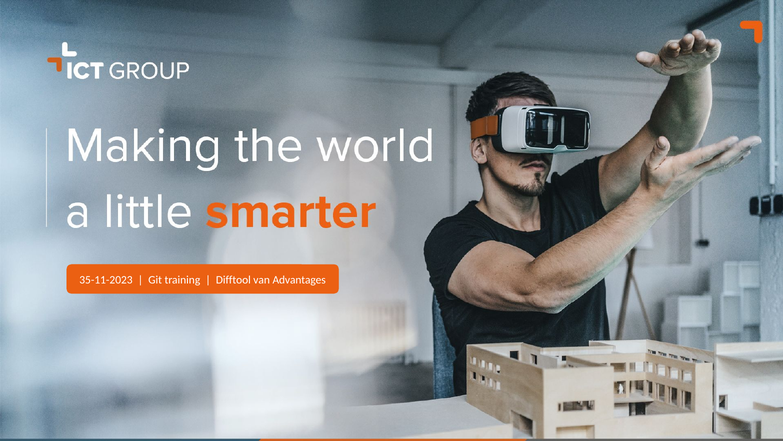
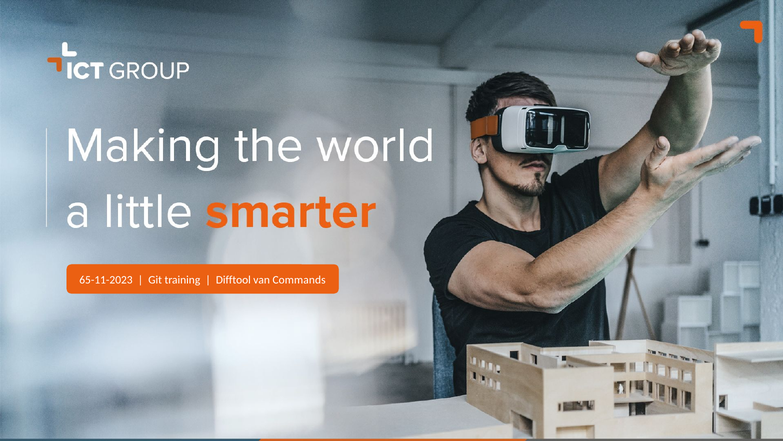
35-11-2023: 35-11-2023 -> 65-11-2023 (106, 279)
Advantages: Advantages -> Commands (299, 279)
